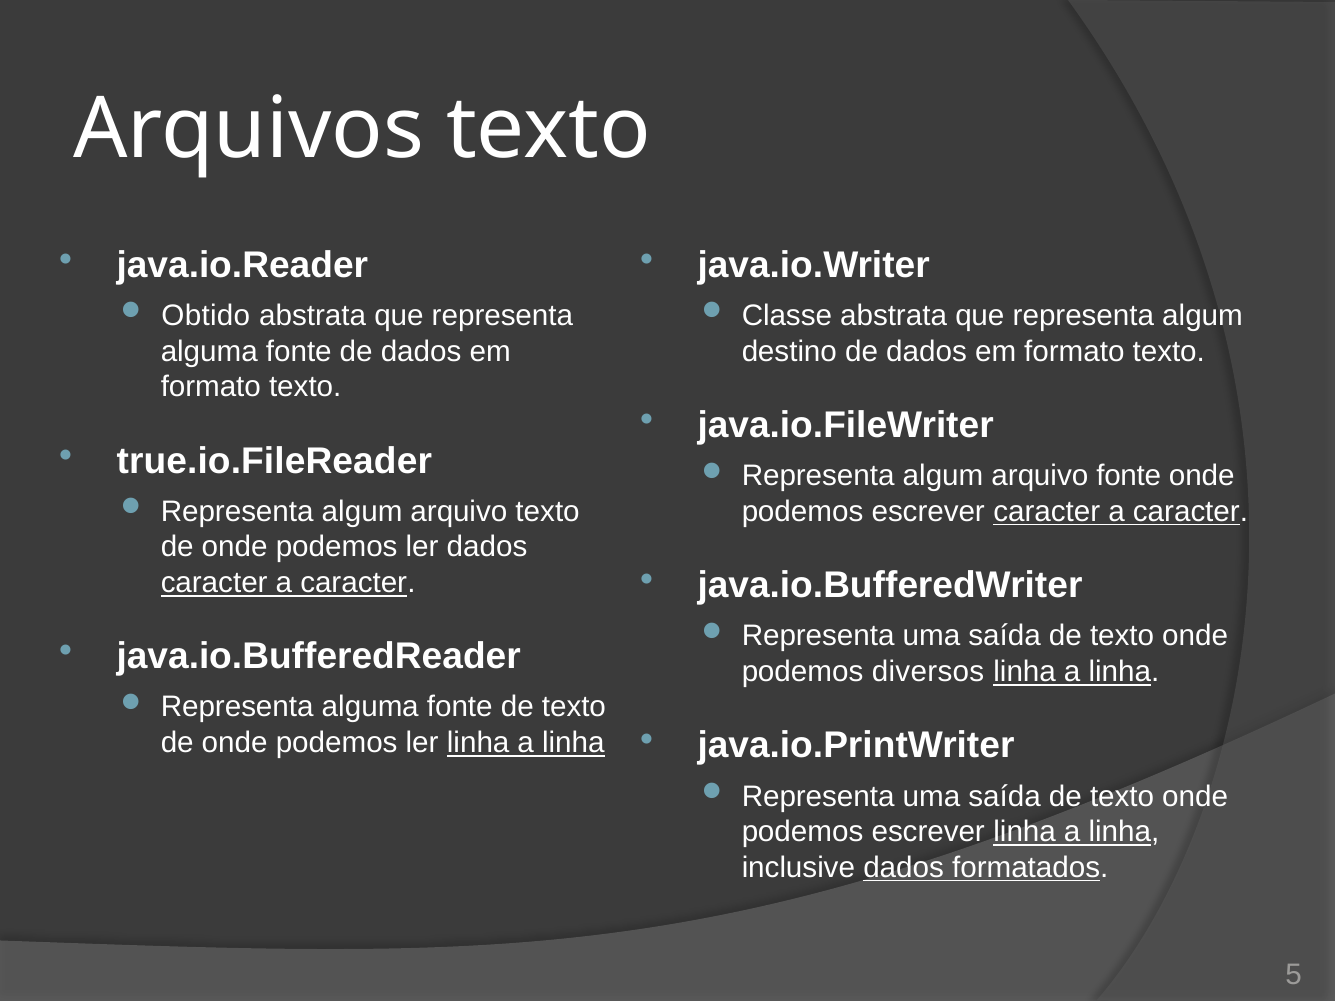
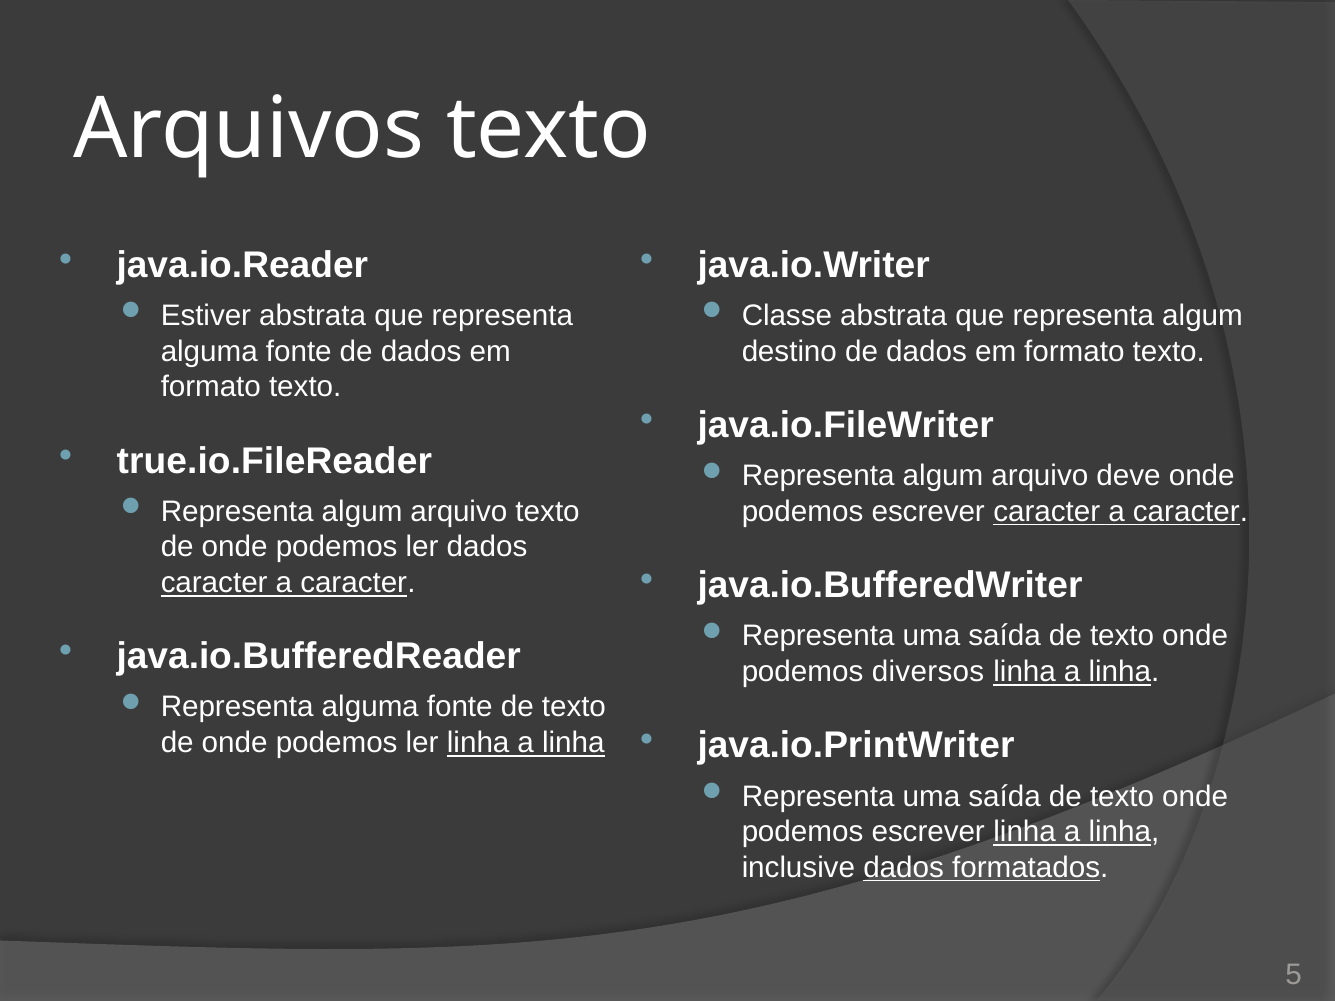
Obtido: Obtido -> Estiver (206, 316)
arquivo fonte: fonte -> deve (1129, 476)
